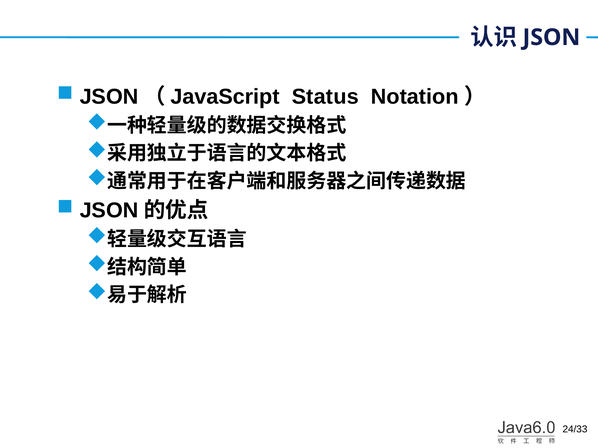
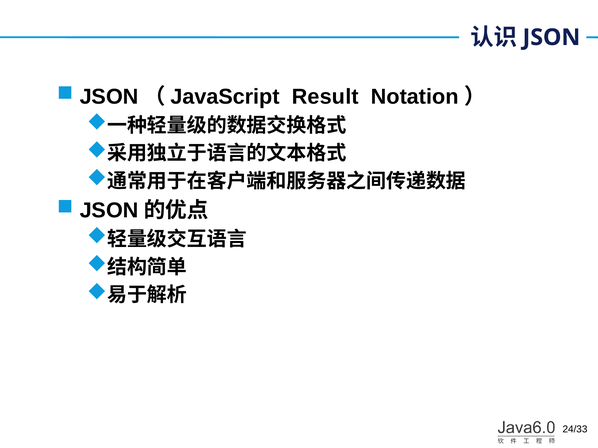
Status: Status -> Result (325, 97)
